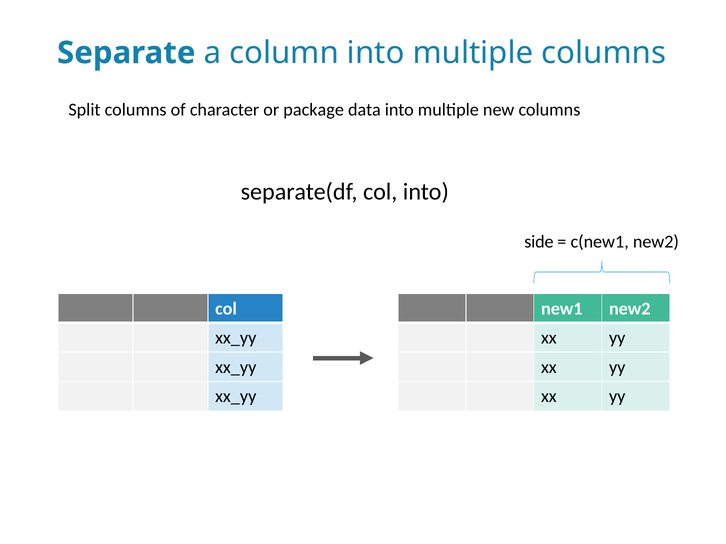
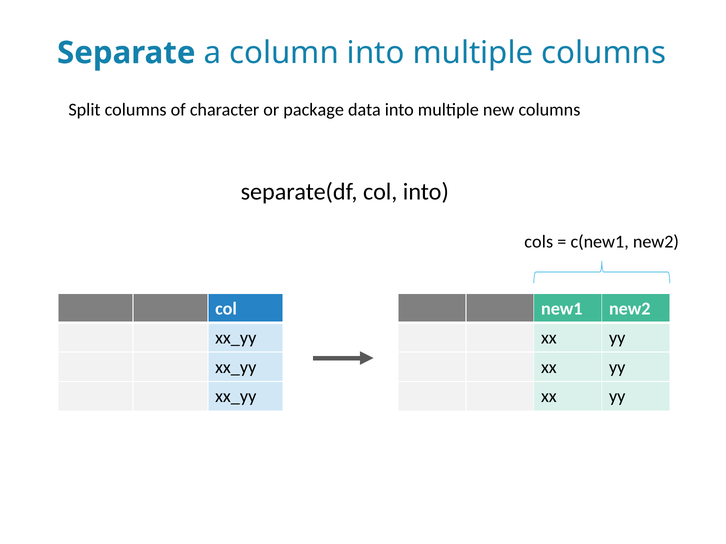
side: side -> cols (539, 242)
